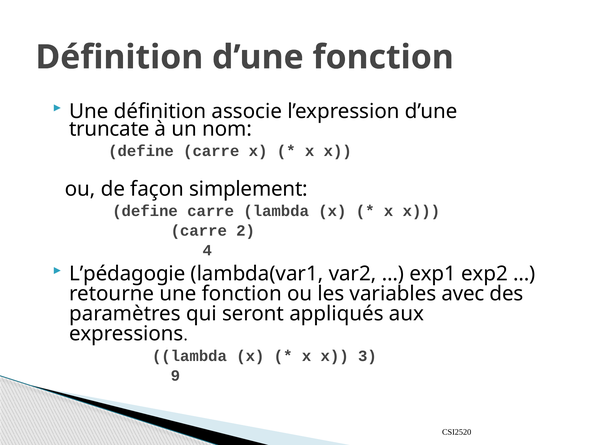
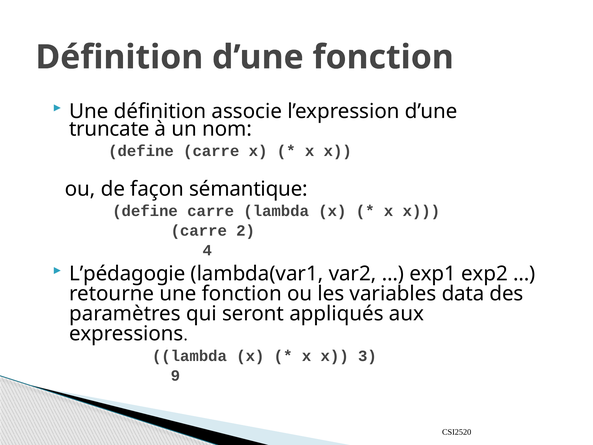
simplement: simplement -> sémantique (249, 189)
avec: avec -> data (463, 294)
